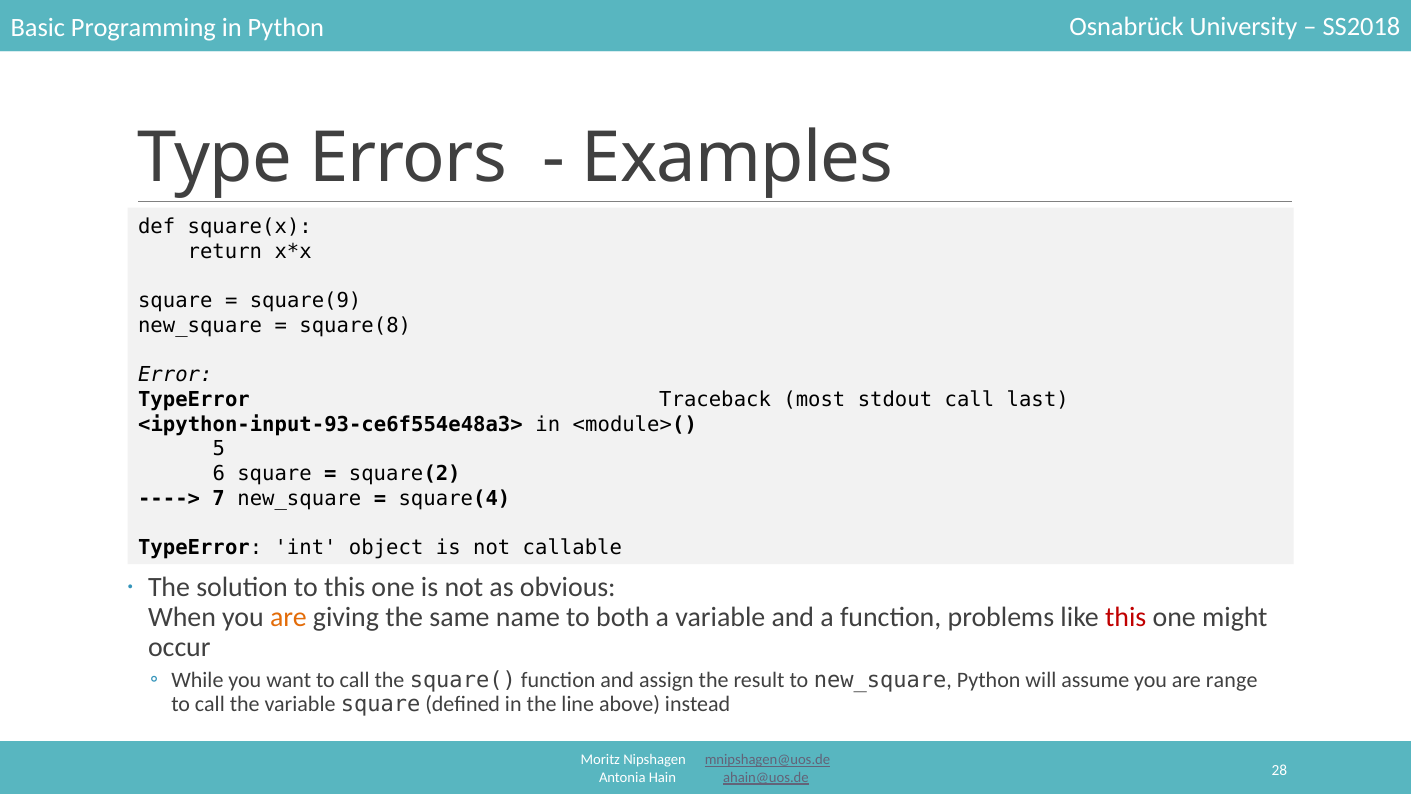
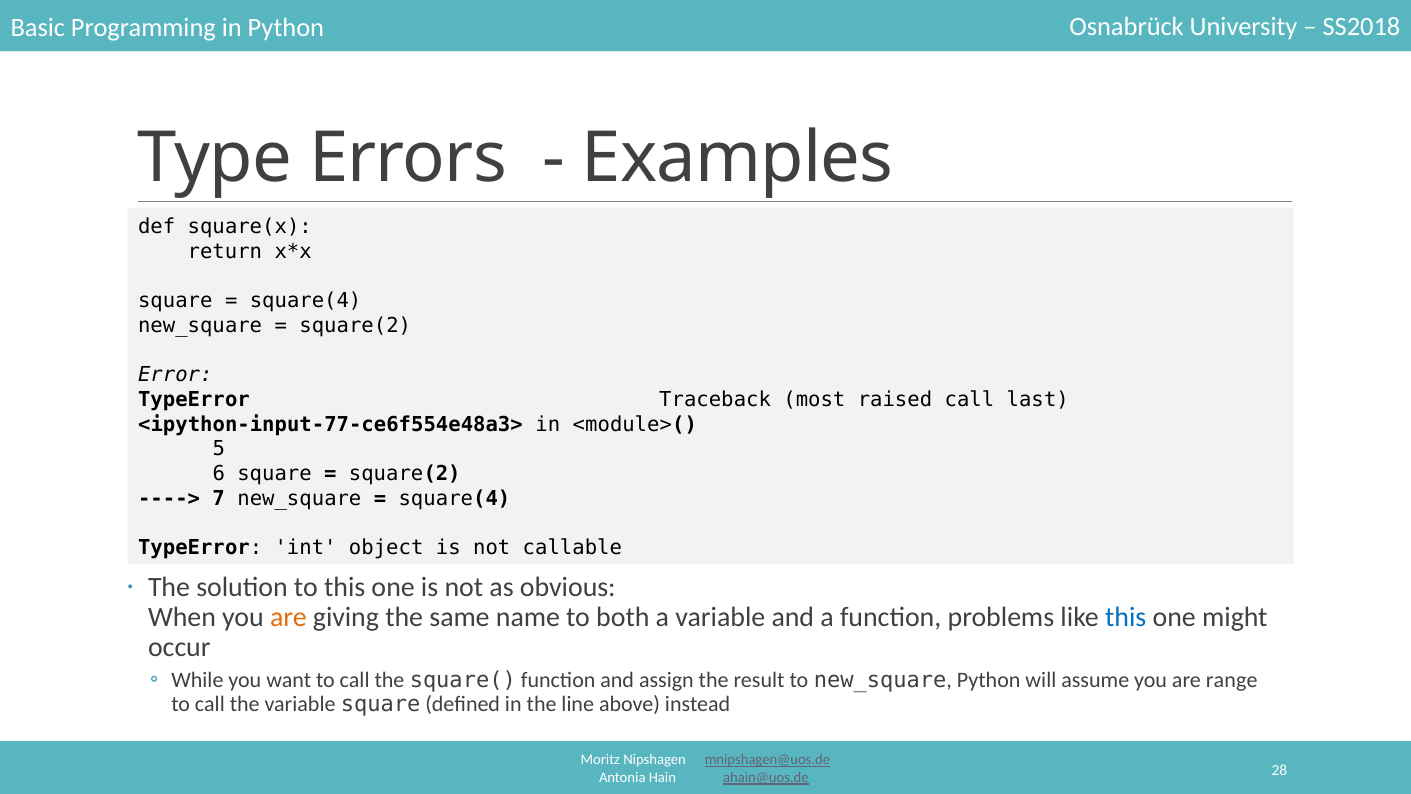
square(9: square(9 -> square(4 (306, 301)
square(8: square(8 -> square(2 (355, 325)
stdout: stdout -> raised (895, 399)
<ipython-input-93-ce6f554e48a3>: <ipython-input-93-ce6f554e48a3> -> <ipython-input-77-ce6f554e48a3> (330, 424)
this colour: red -> blue (1126, 617)
